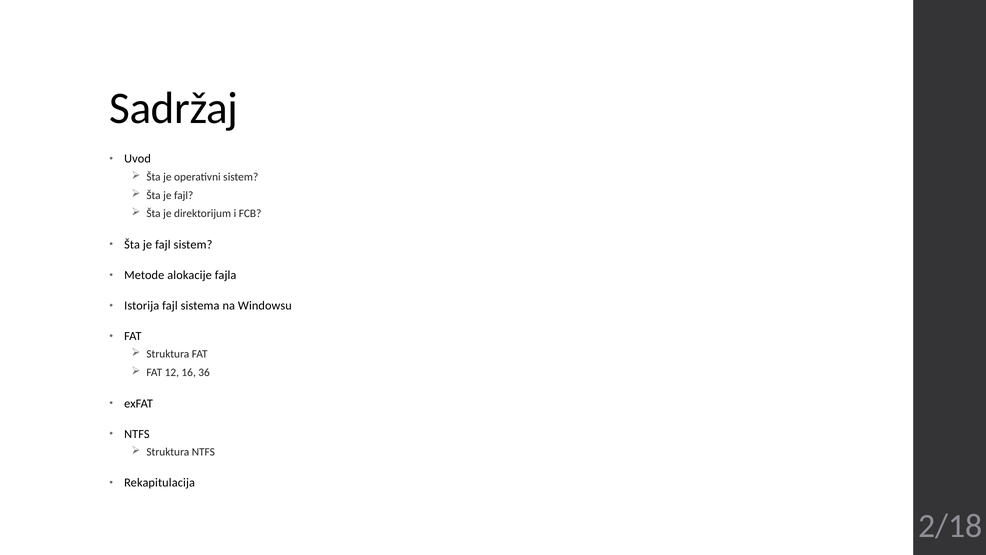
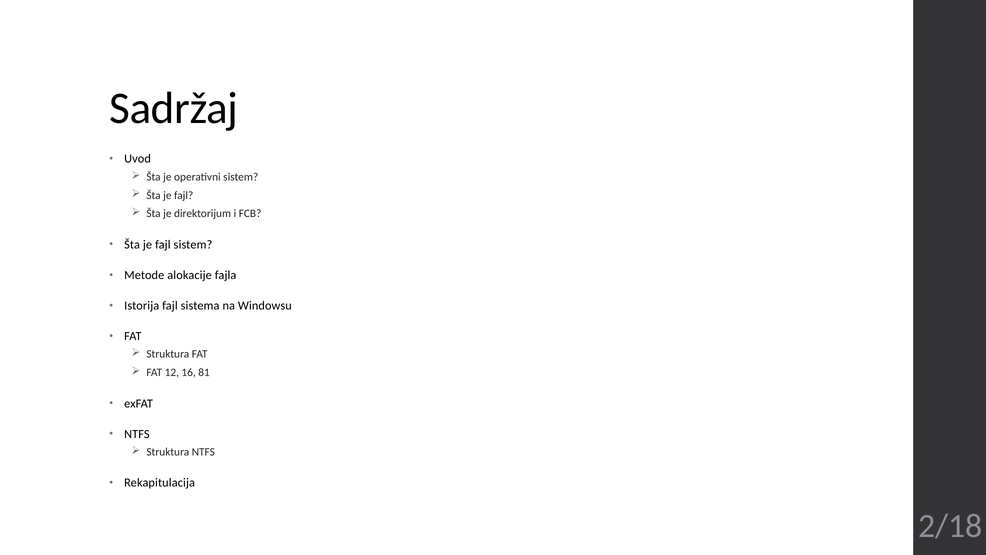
36: 36 -> 81 (204, 372)
